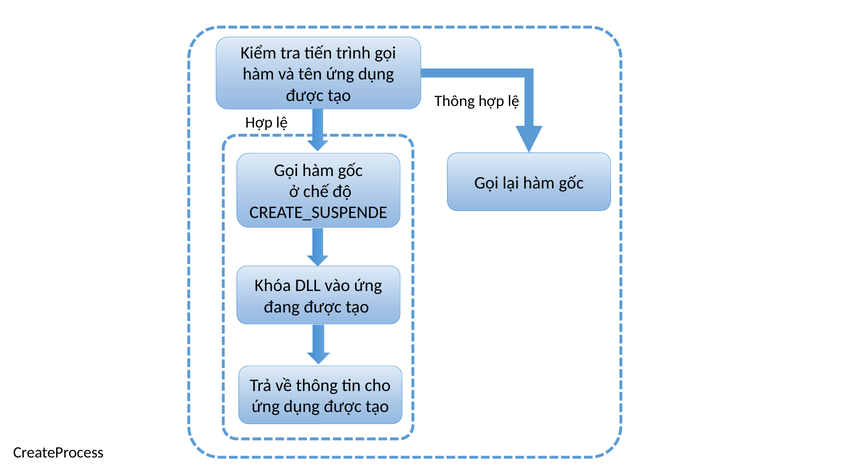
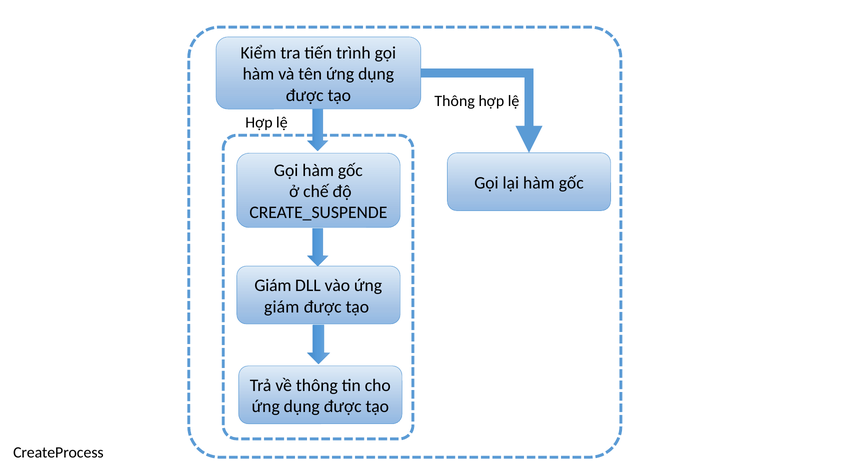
Khóa: Khóa -> Giám (273, 286)
đang: đang -> giám (282, 307)
